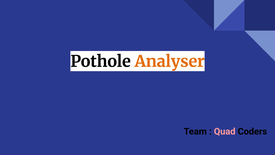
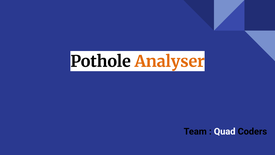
Quad colour: pink -> white (225, 131)
